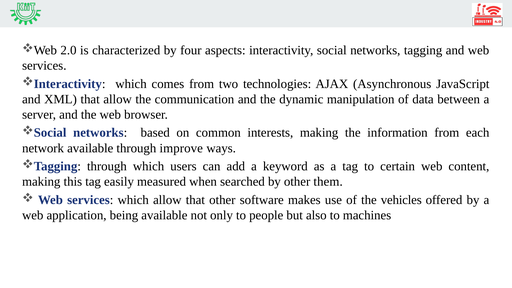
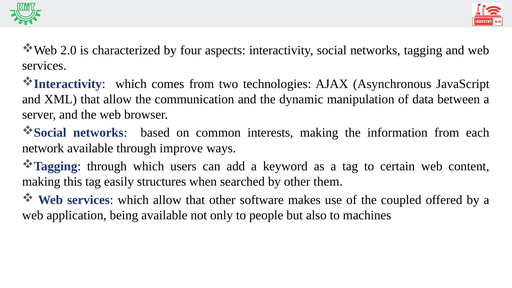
measured: measured -> structures (162, 182)
vehicles: vehicles -> coupled (401, 200)
